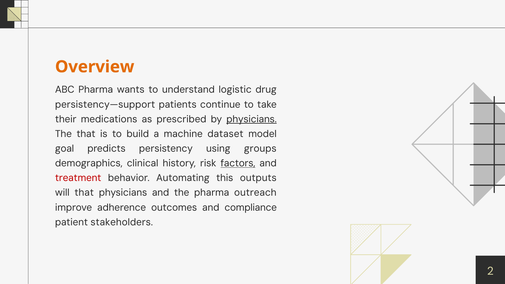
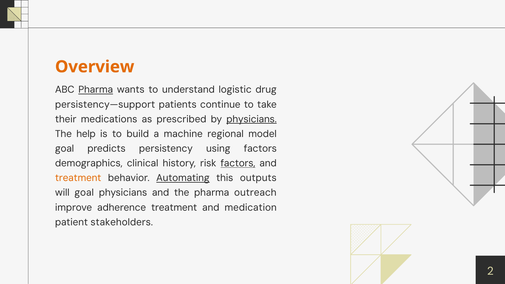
Pharma underline: none -> present (96, 90)
The that: that -> help (86, 134)
dataset: dataset -> regional (226, 134)
using groups: groups -> factors (260, 149)
treatment colour: red -> orange (78, 178)
Automating underline: none -> present (183, 178)
will that: that -> goal (84, 193)
adherence outcomes: outcomes -> treatment (174, 208)
compliance: compliance -> medication (251, 208)
